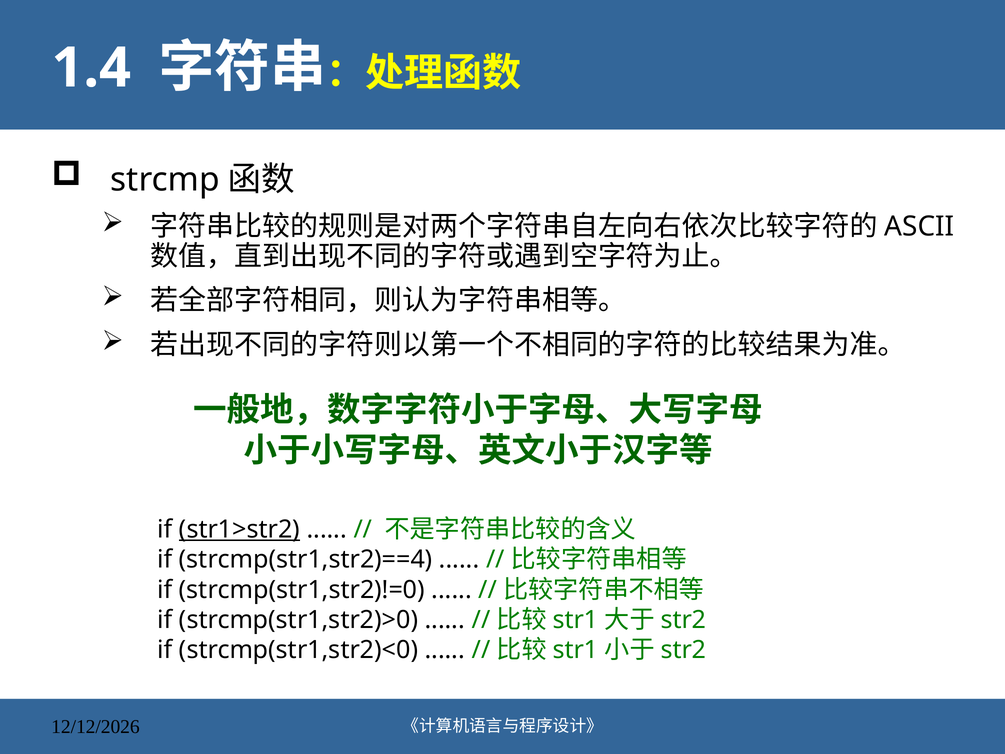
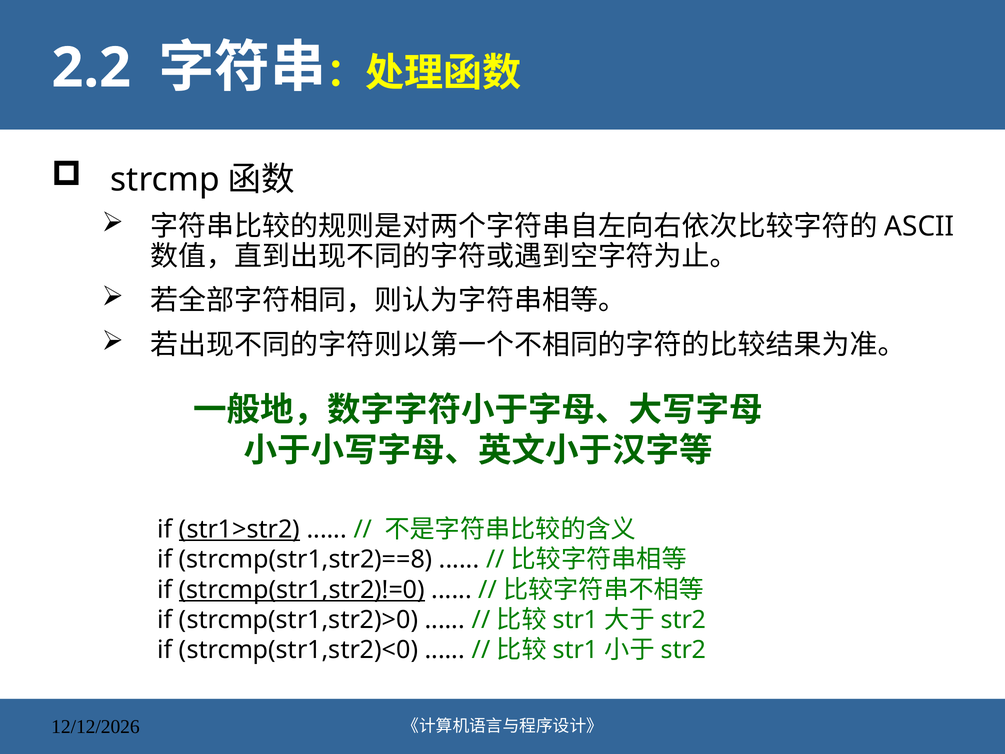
1.4: 1.4 -> 2.2 (91, 68)
strcmp(str1,str2)==4: strcmp(str1,str2)==4 -> strcmp(str1,str2)==8 (306, 559)
strcmp(str1,str2)!=0 underline: none -> present (302, 590)
